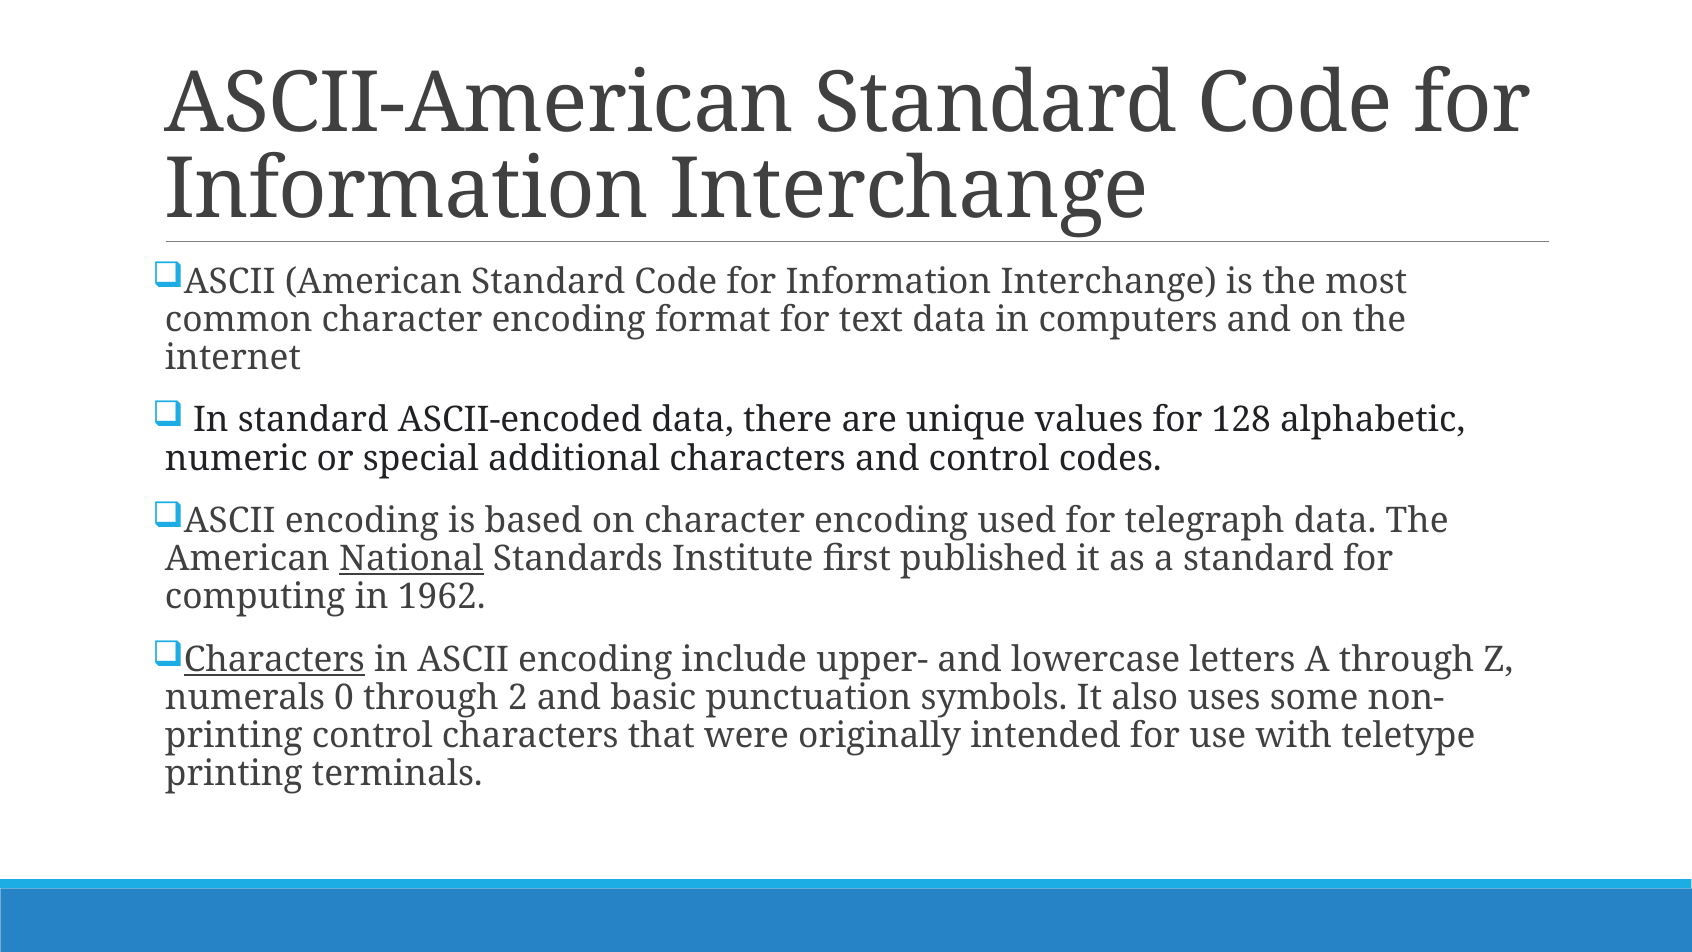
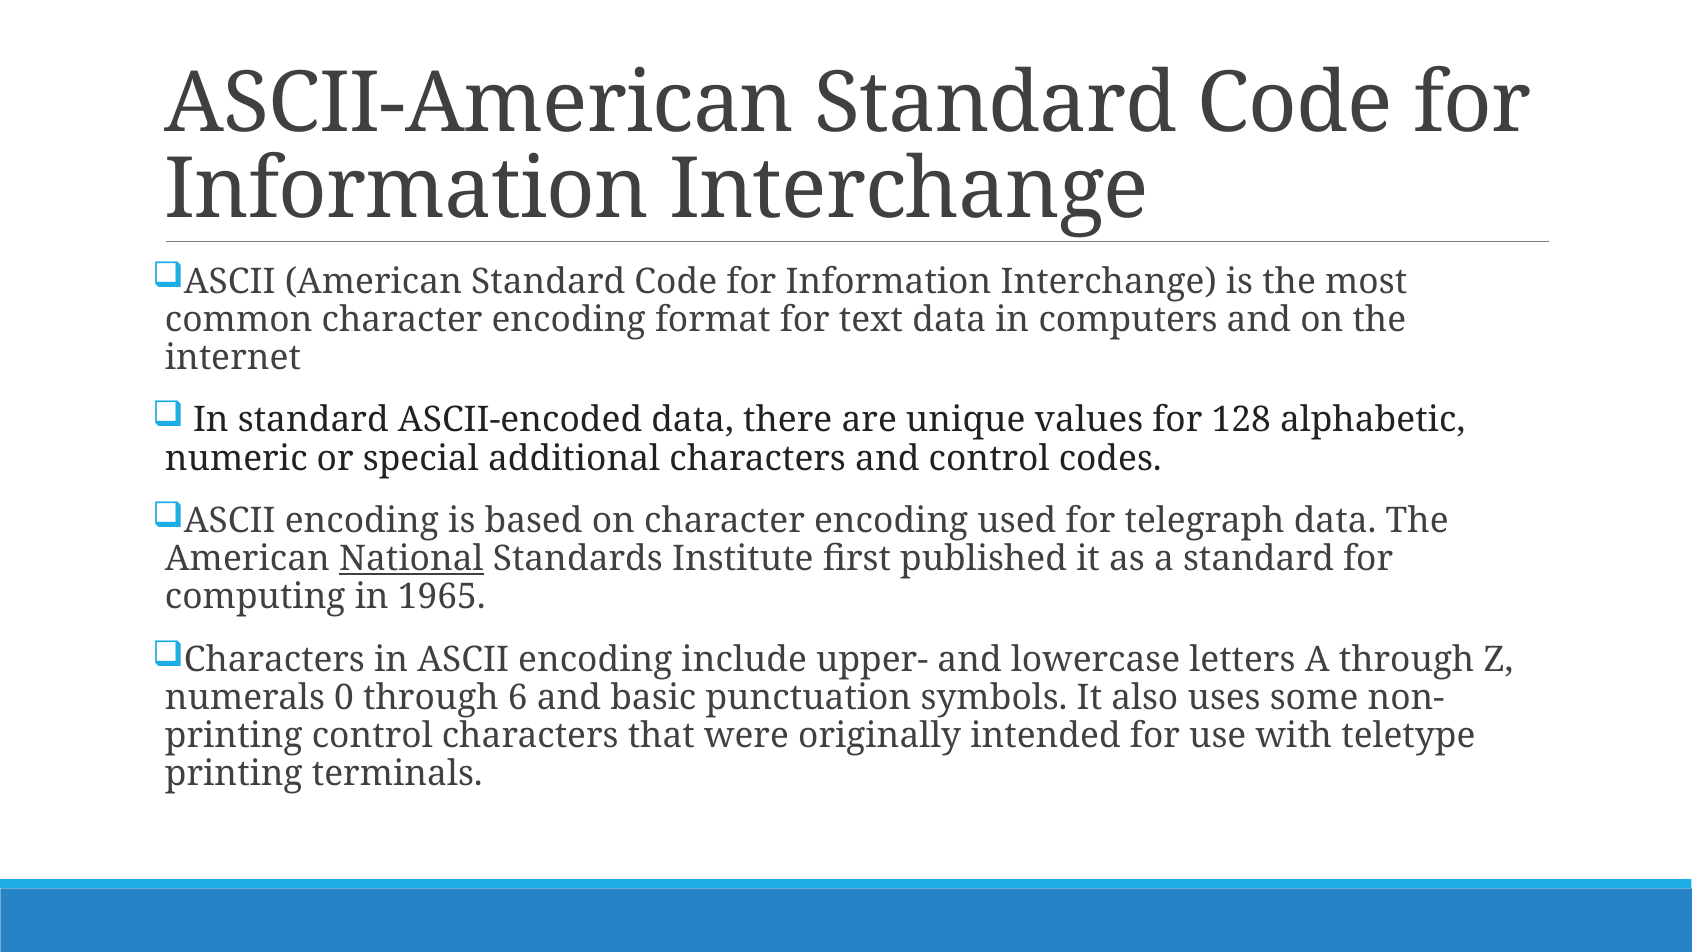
1962: 1962 -> 1965 (442, 597)
Characters underline: present -> none (274, 660)
2: 2 -> 6 (518, 698)
